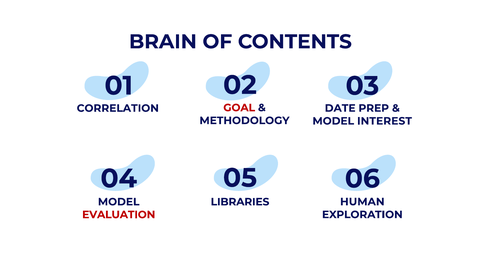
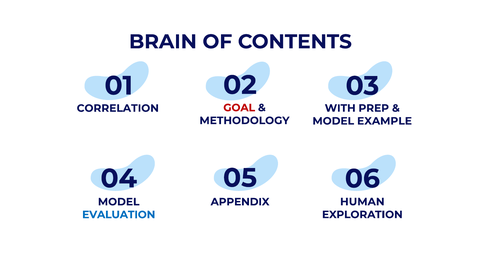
DATE: DATE -> WITH (340, 108)
INTEREST: INTEREST -> EXAMPLE (385, 121)
LIBRARIES: LIBRARIES -> APPENDIX (240, 202)
EVALUATION colour: red -> blue (119, 214)
